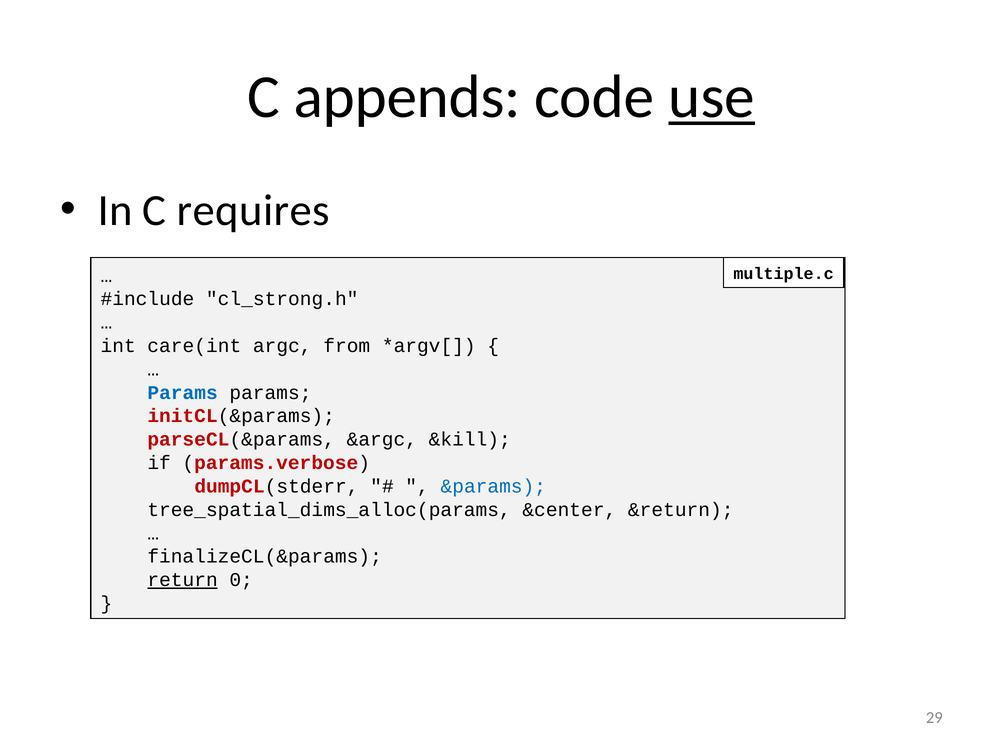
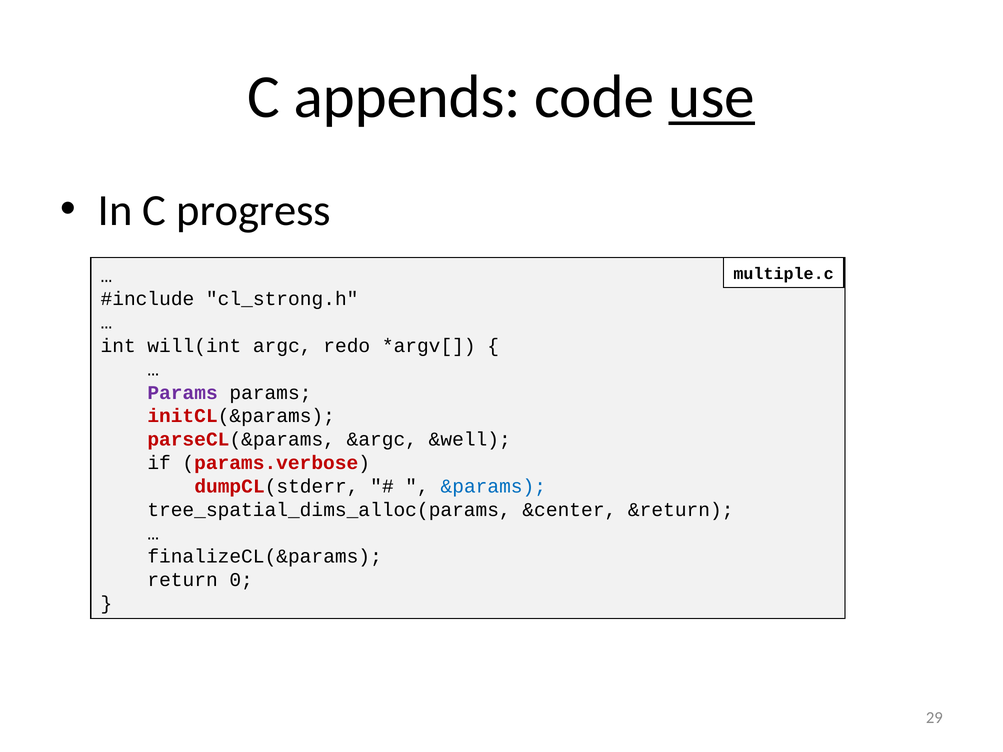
requires: requires -> progress (254, 210)
care(int: care(int -> will(int (194, 346)
from: from -> redo (347, 346)
Params colour: blue -> purple (183, 393)
&kill: &kill -> &well (470, 440)
return underline: present -> none (183, 580)
